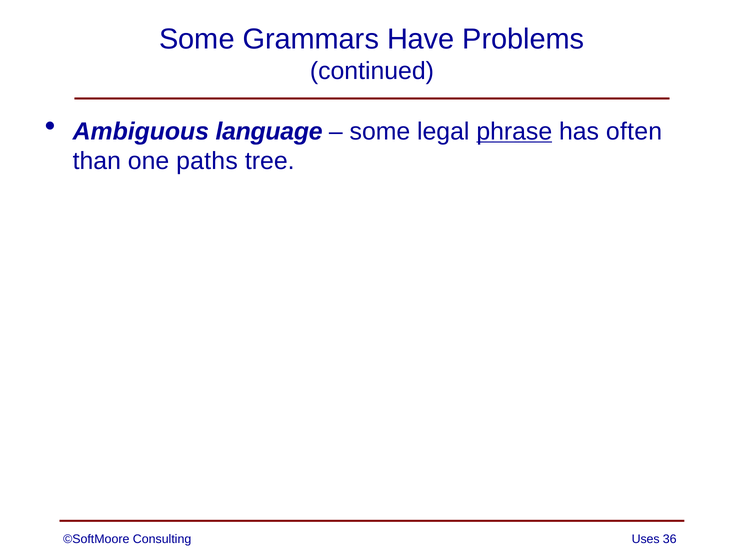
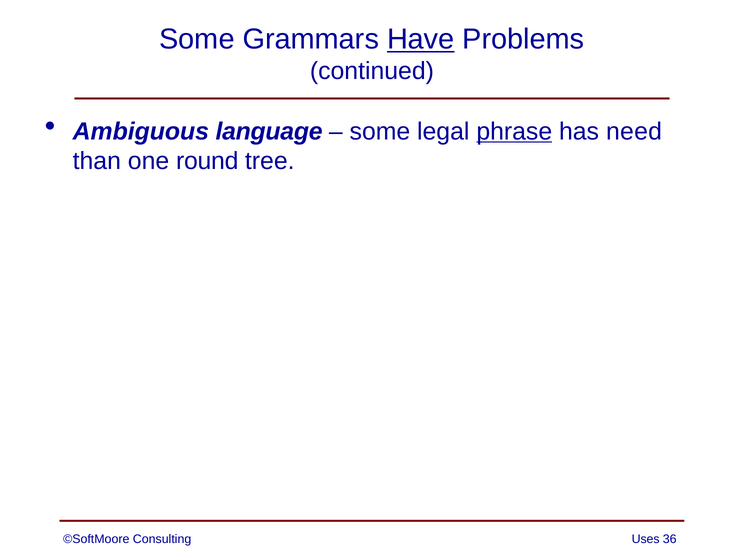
Have underline: none -> present (421, 39)
often: often -> need (634, 131)
paths: paths -> round (207, 161)
